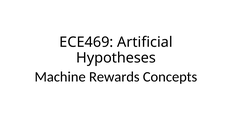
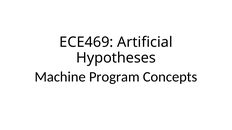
Rewards: Rewards -> Program (114, 77)
